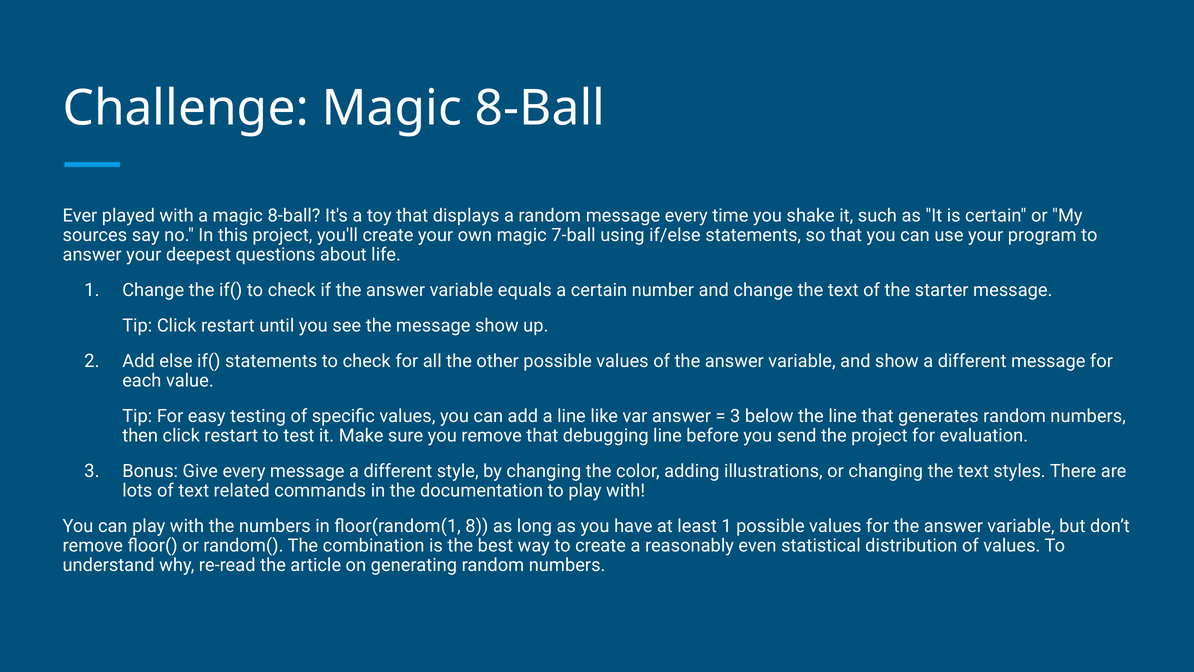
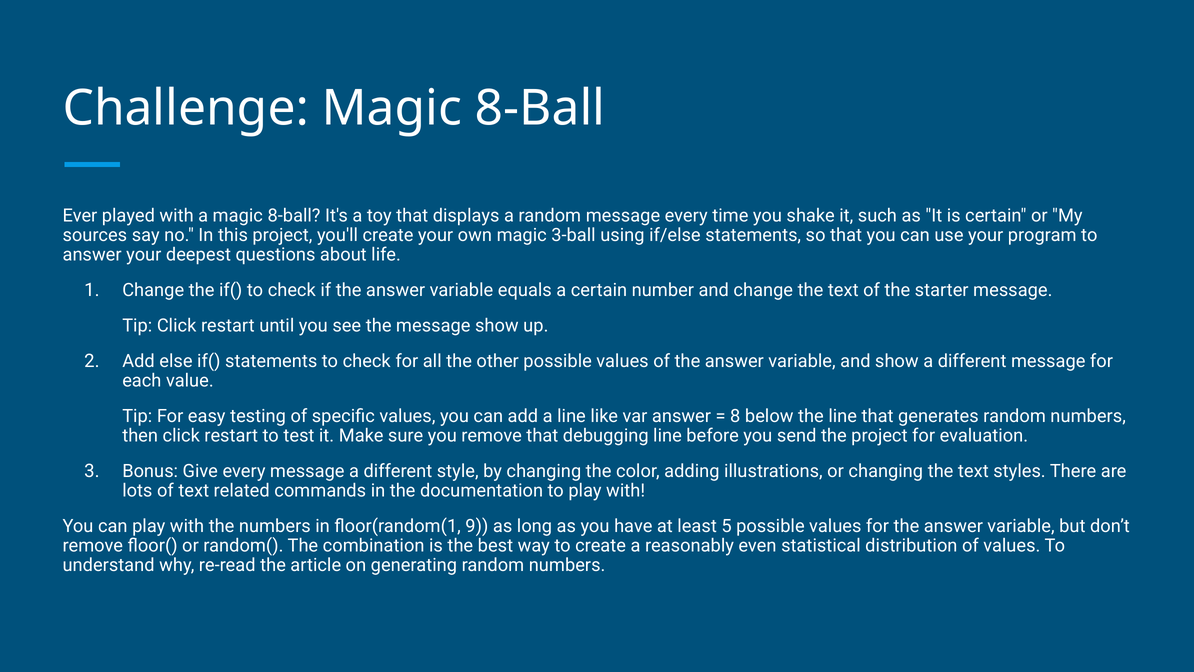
7-ball: 7-ball -> 3-ball (573, 235)
3: 3 -> 8 (735, 416)
8: 8 -> 9 (477, 526)
least 1: 1 -> 5 (727, 526)
